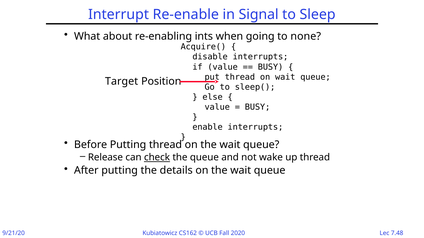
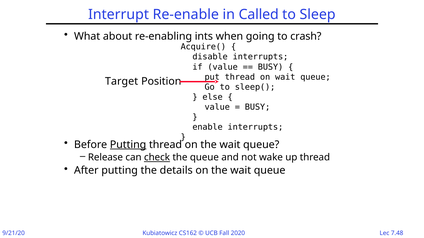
Signal: Signal -> Called (259, 14)
none: none -> crash (306, 36)
Putting underline: none -> present (128, 145)
